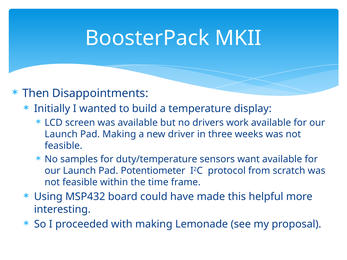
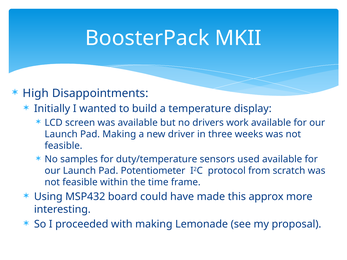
Then: Then -> High (36, 93)
want: want -> used (248, 159)
helpful: helpful -> approx (266, 197)
